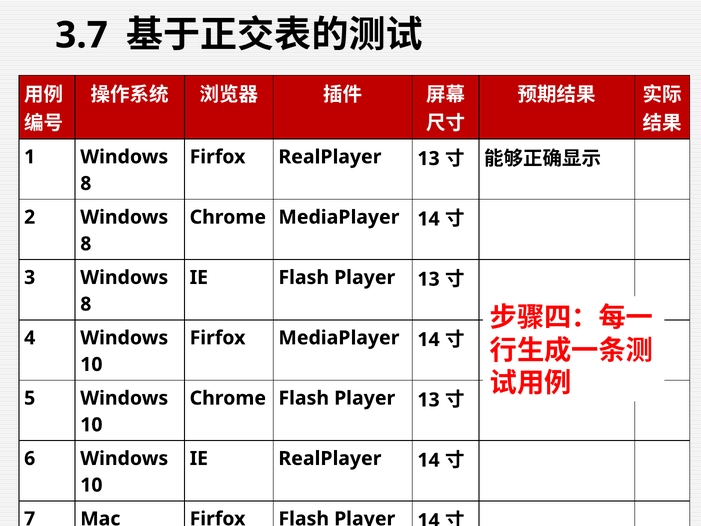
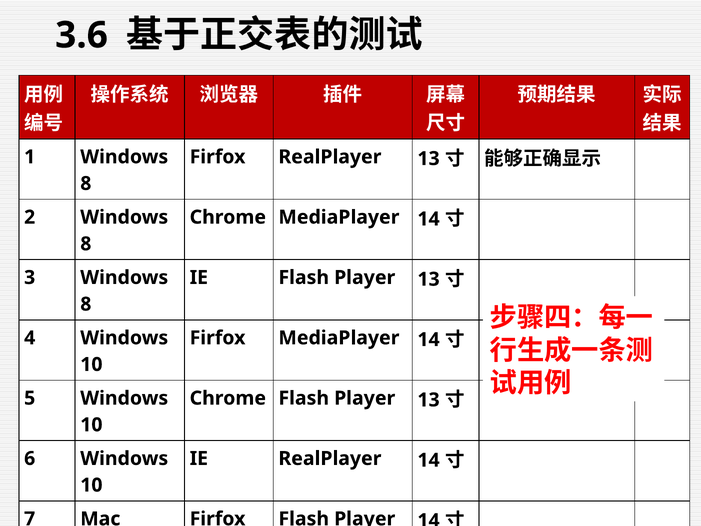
3.7: 3.7 -> 3.6 (82, 35)
